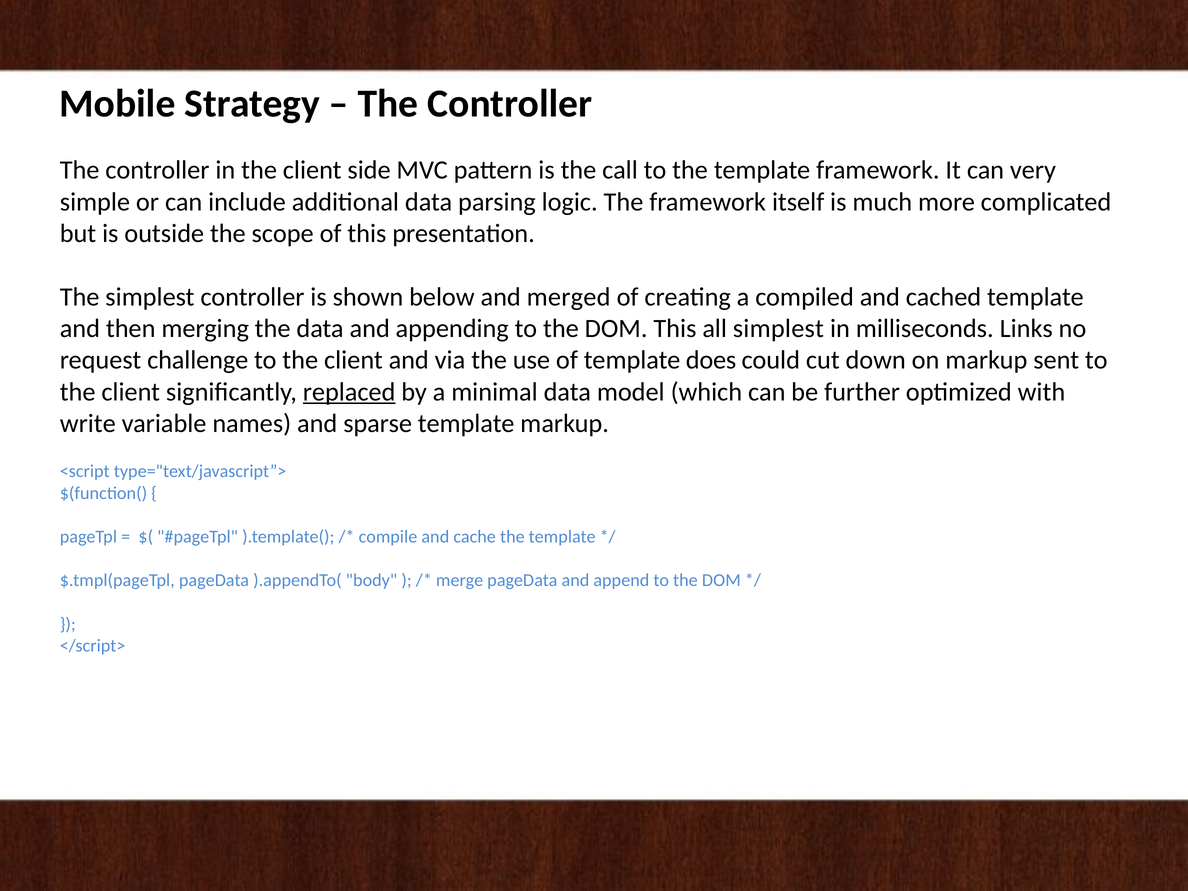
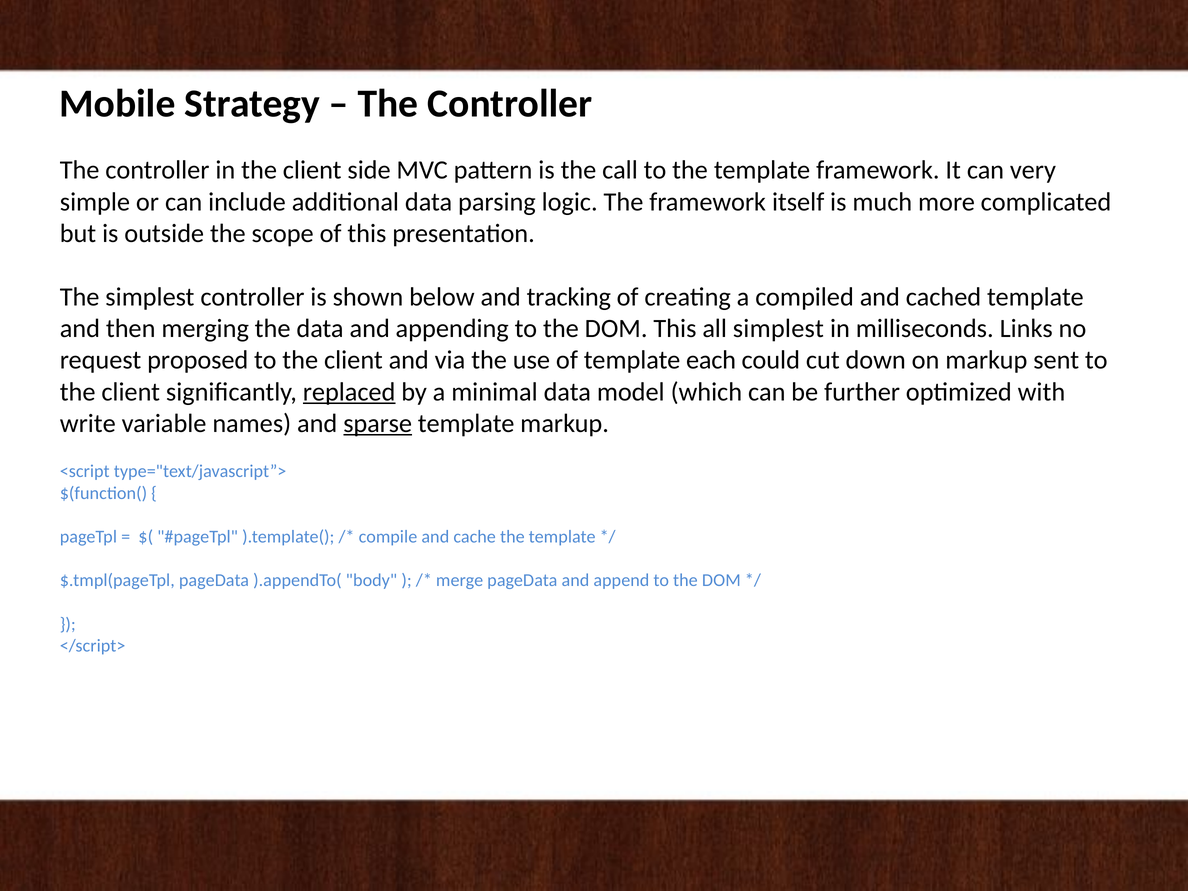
merged: merged -> tracking (569, 297)
challenge: challenge -> proposed (198, 360)
does: does -> each (711, 360)
sparse underline: none -> present (378, 424)
